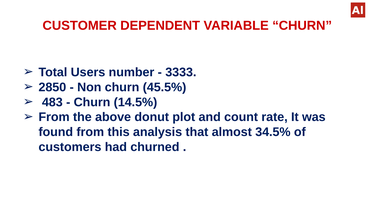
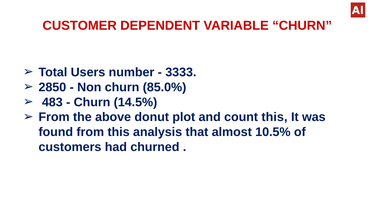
45.5%: 45.5% -> 85.0% (165, 87)
count rate: rate -> this (274, 117)
34.5%: 34.5% -> 10.5% (273, 132)
